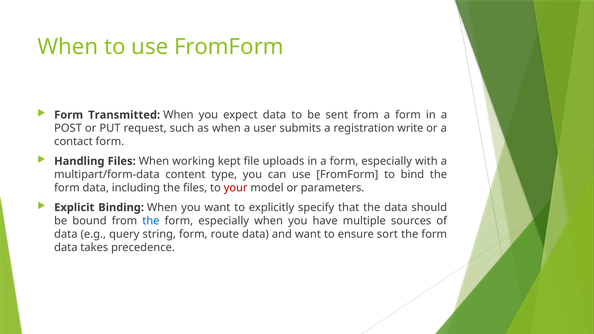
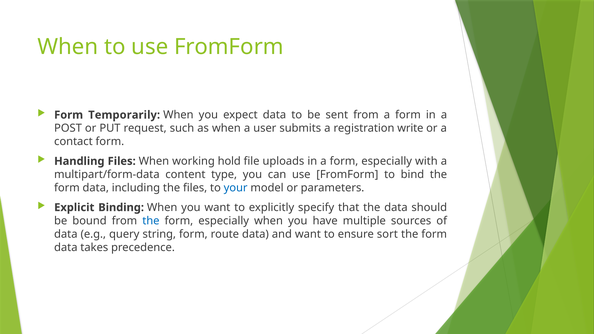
Transmitted: Transmitted -> Temporarily (124, 115)
kept: kept -> hold (229, 161)
your colour: red -> blue (236, 188)
